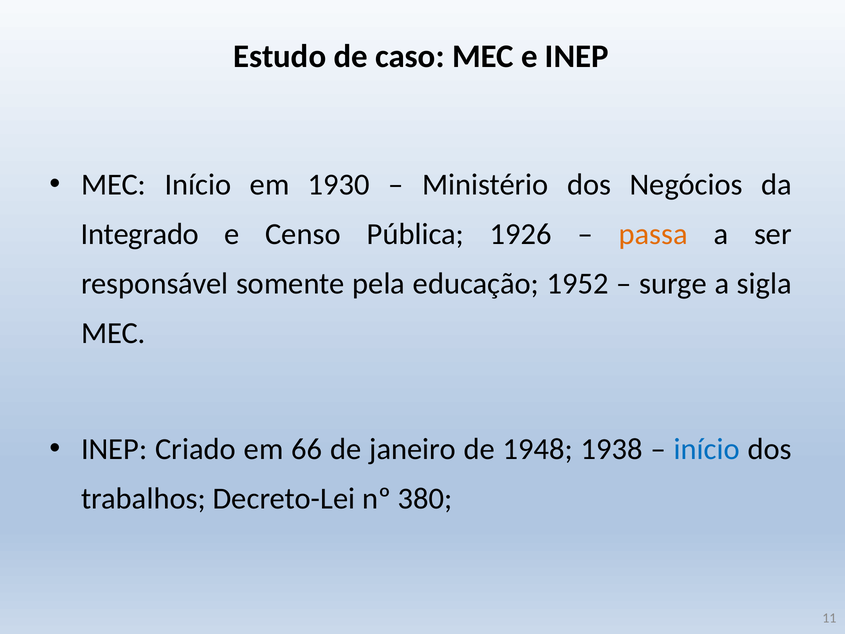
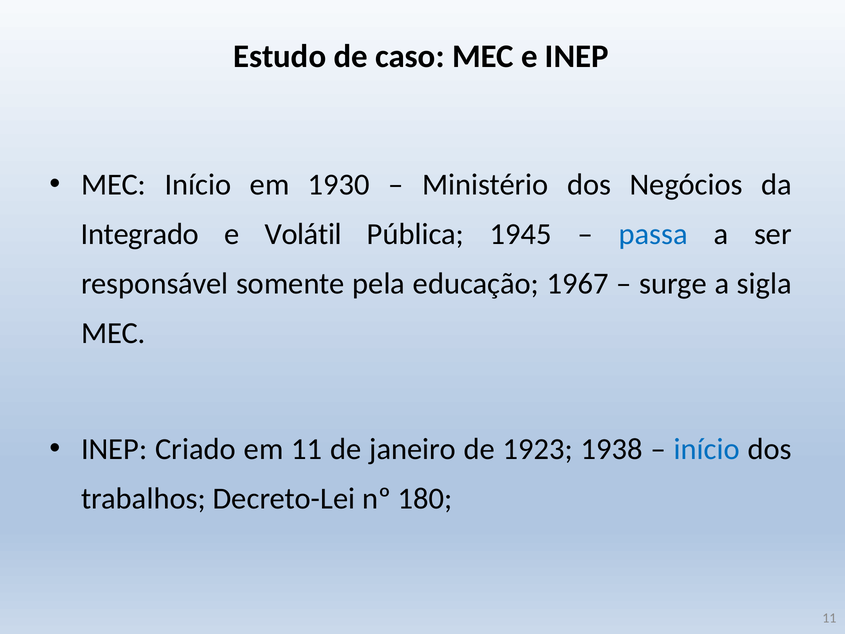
Censo: Censo -> Volátil (303, 234)
1926: 1926 -> 1945 (521, 234)
passa colour: orange -> blue (653, 234)
1952: 1952 -> 1967 (578, 283)
em 66: 66 -> 11 (307, 449)
1948: 1948 -> 1923 (538, 449)
380: 380 -> 180 (425, 498)
